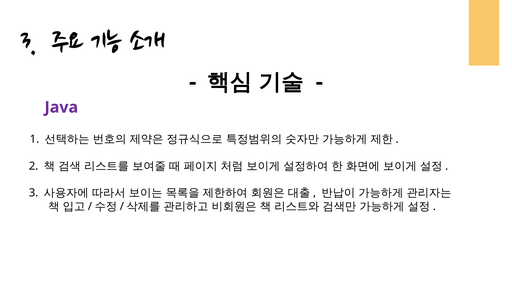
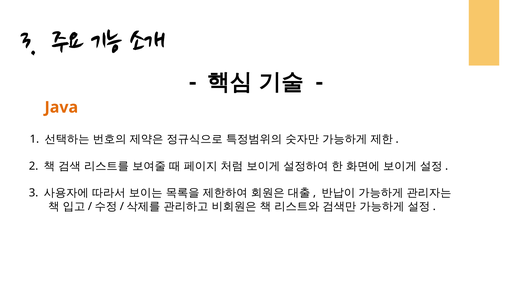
Java colour: purple -> orange (61, 107)
